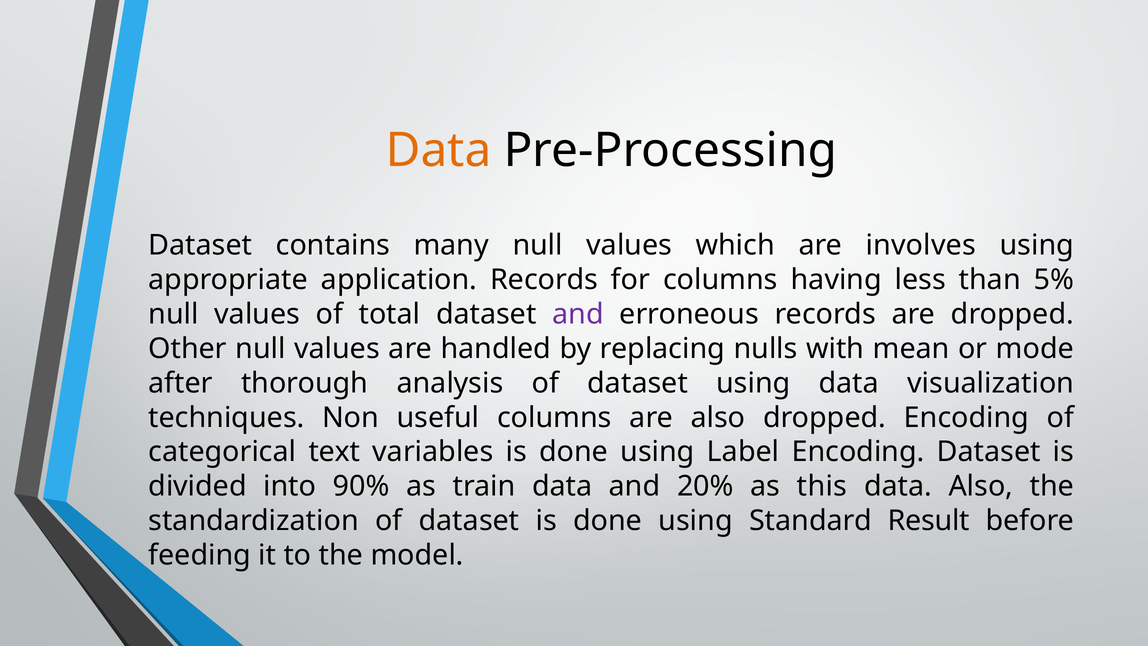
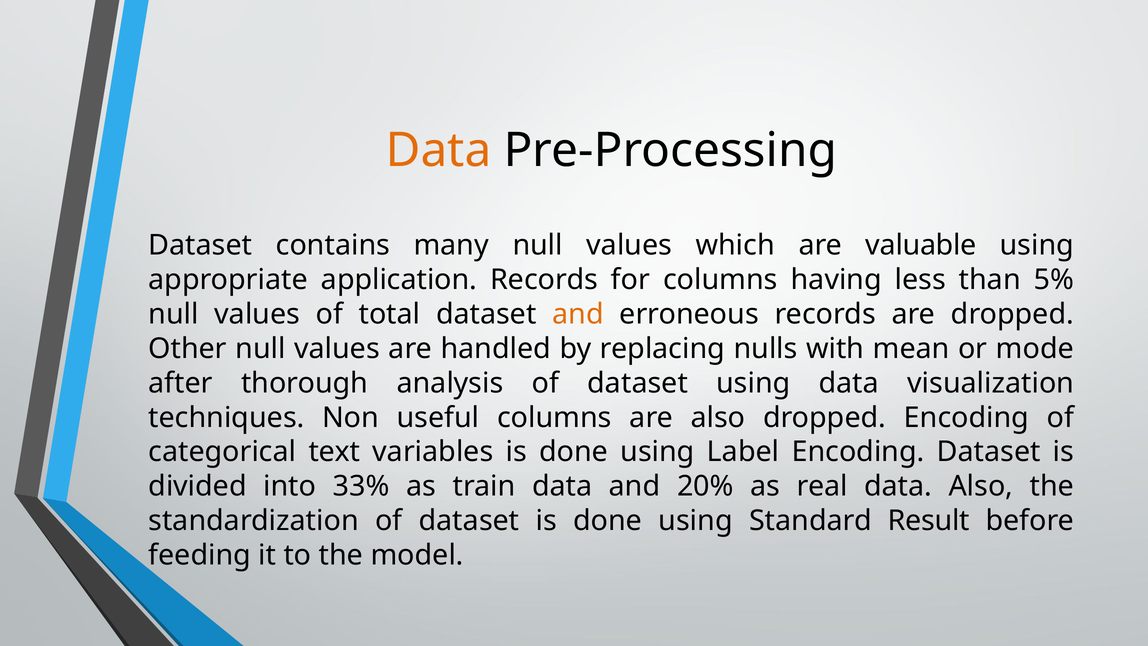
involves: involves -> valuable (921, 245)
and colour: purple -> orange (578, 314)
90%: 90% -> 33% (361, 486)
this: this -> real (822, 486)
